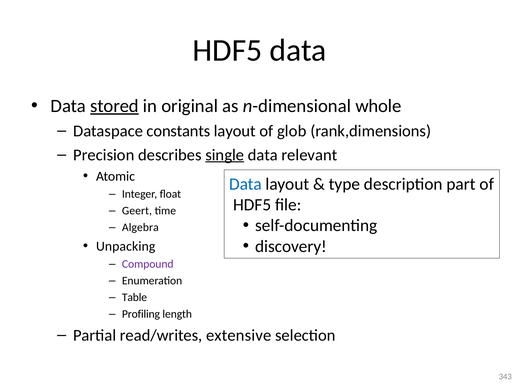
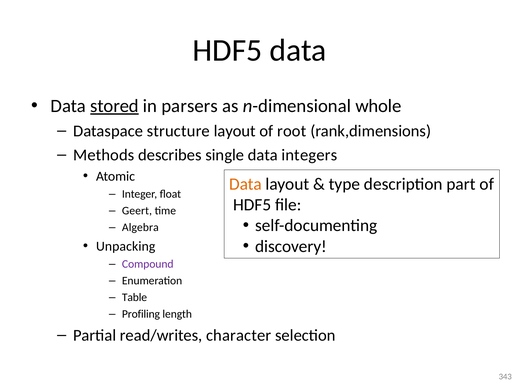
original: original -> parsers (190, 106)
constants: constants -> structure (178, 131)
glob: glob -> root (292, 131)
Precision: Precision -> Methods (104, 155)
single underline: present -> none (225, 155)
relevant: relevant -> integers (309, 155)
Data colour: blue -> orange (246, 184)
extensive: extensive -> character (239, 336)
